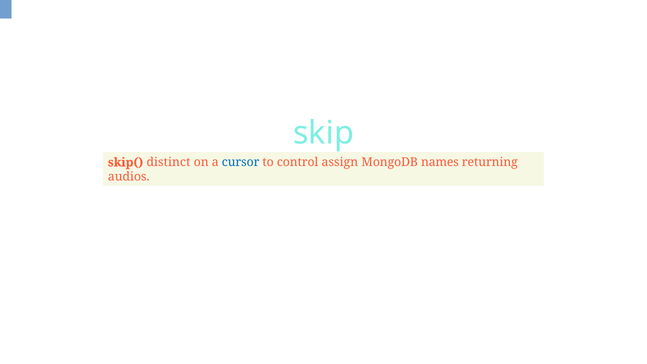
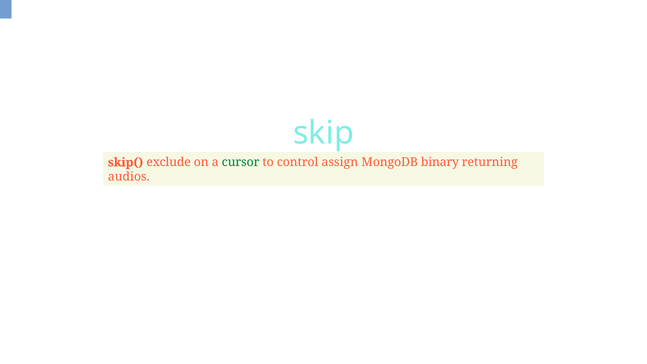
distinct: distinct -> exclude (169, 162)
cursor colour: blue -> green (241, 162)
names: names -> binary (440, 162)
